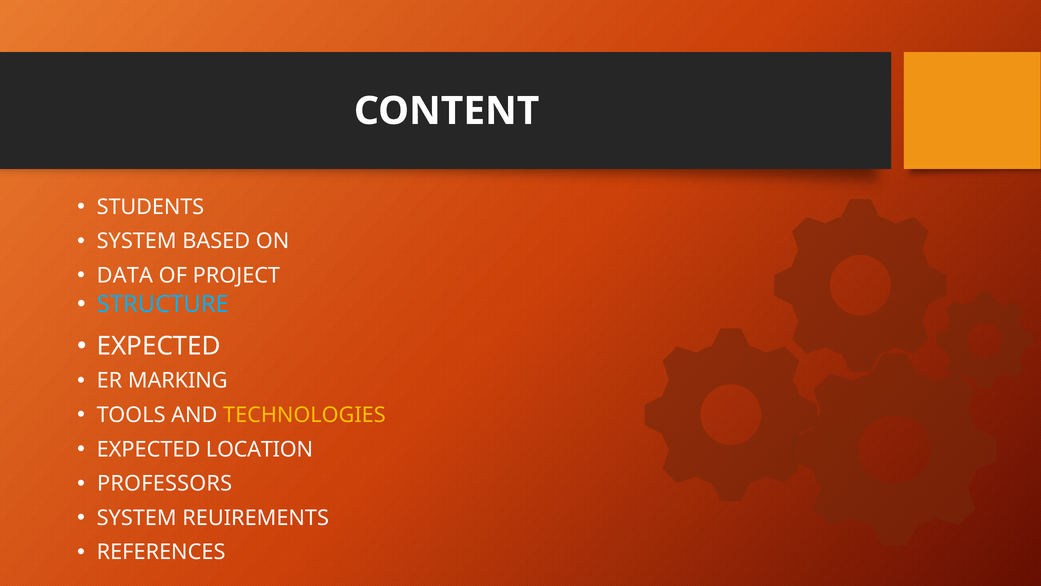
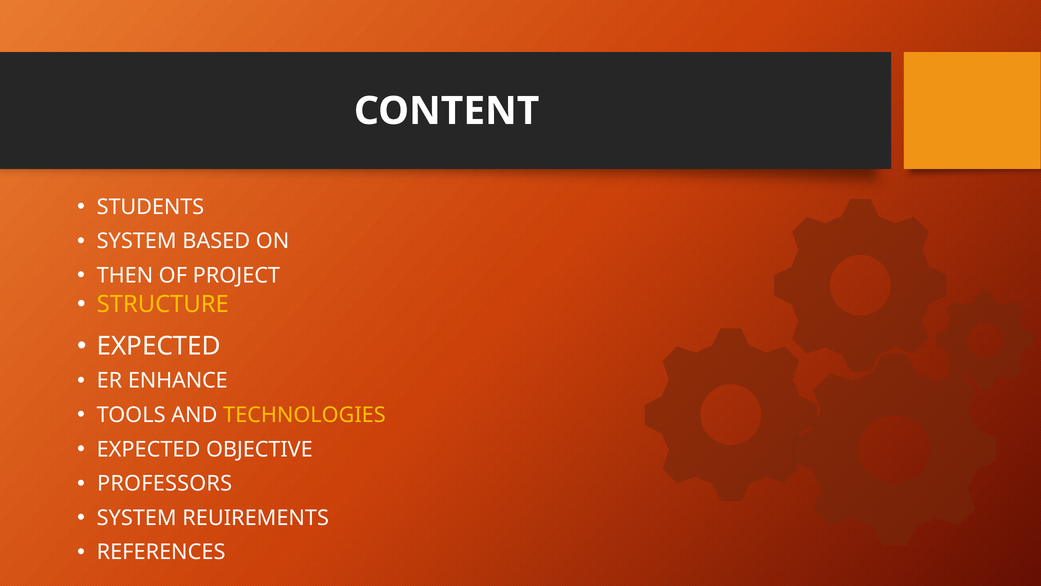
DATA: DATA -> THEN (125, 275)
STRUCTURE colour: light blue -> yellow (163, 304)
MARKING: MARKING -> ENHANCE (178, 380)
LOCATION: LOCATION -> OBJECTIVE (259, 449)
